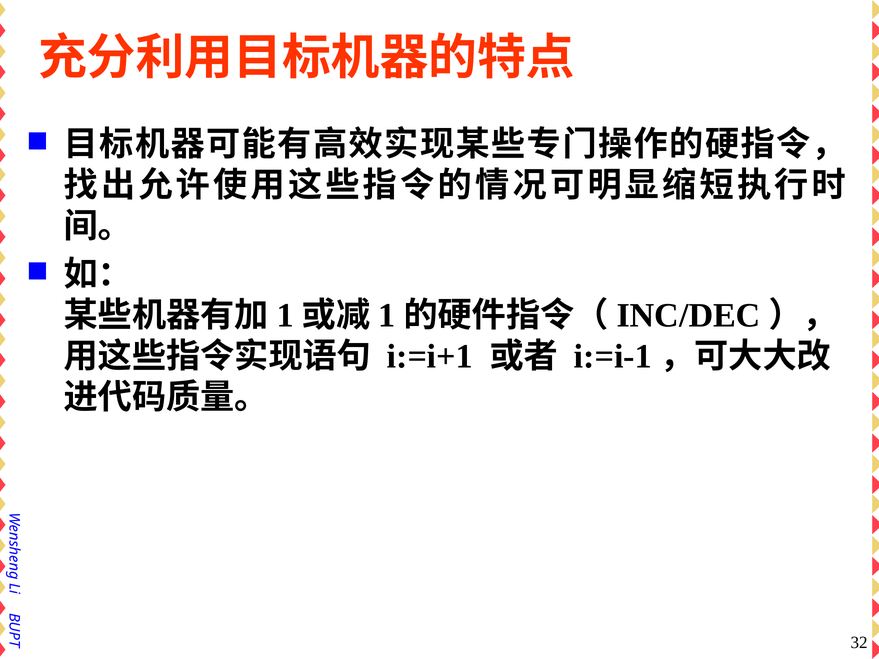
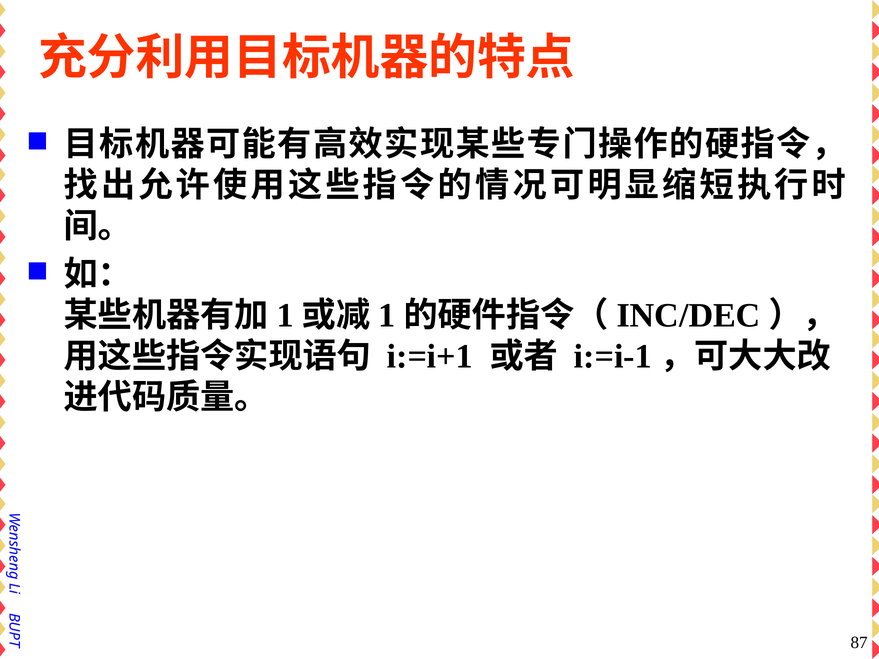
32: 32 -> 87 (859, 643)
